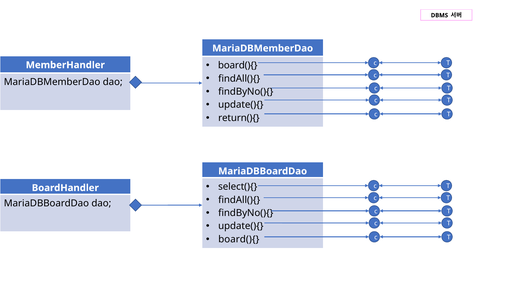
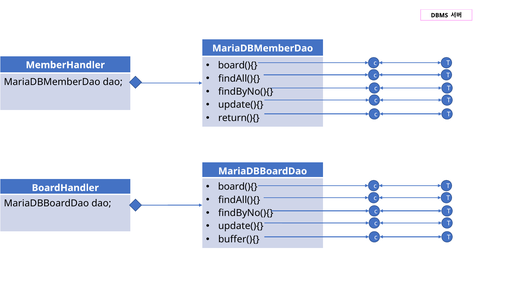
select(){: select(){ -> board(){ (238, 187)
board(){: board(){ -> buffer(){ (239, 239)
